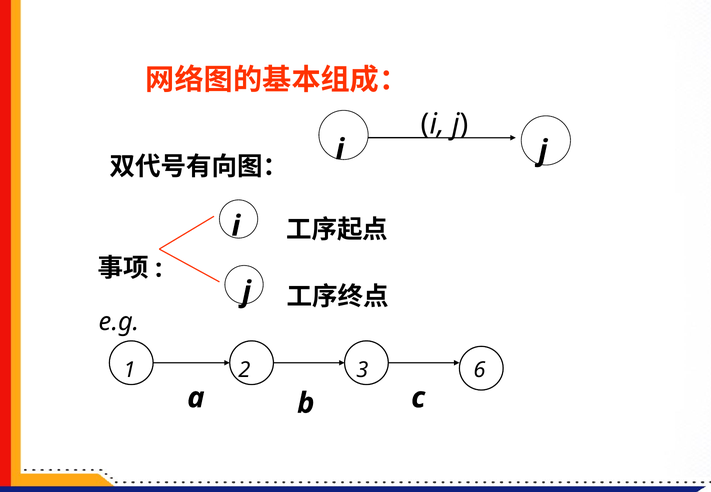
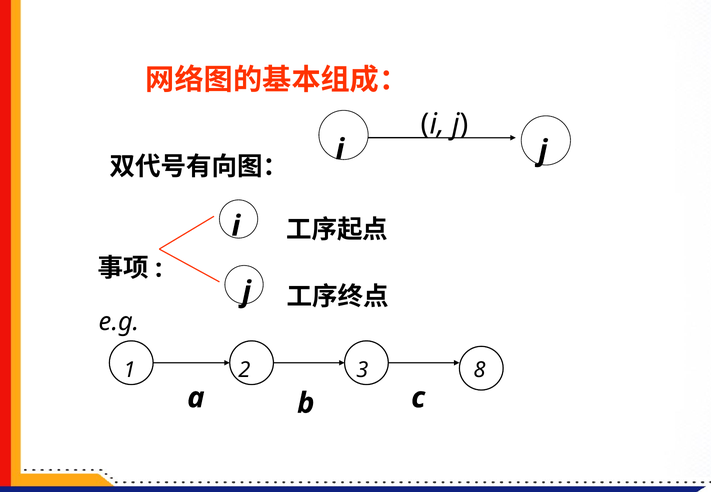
6: 6 -> 8 (479, 370)
